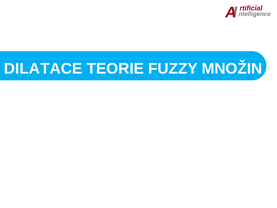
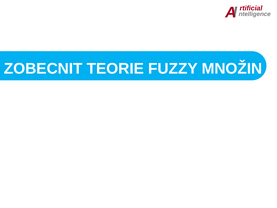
DILATACE: DILATACE -> ZOBECNIT (43, 69)
